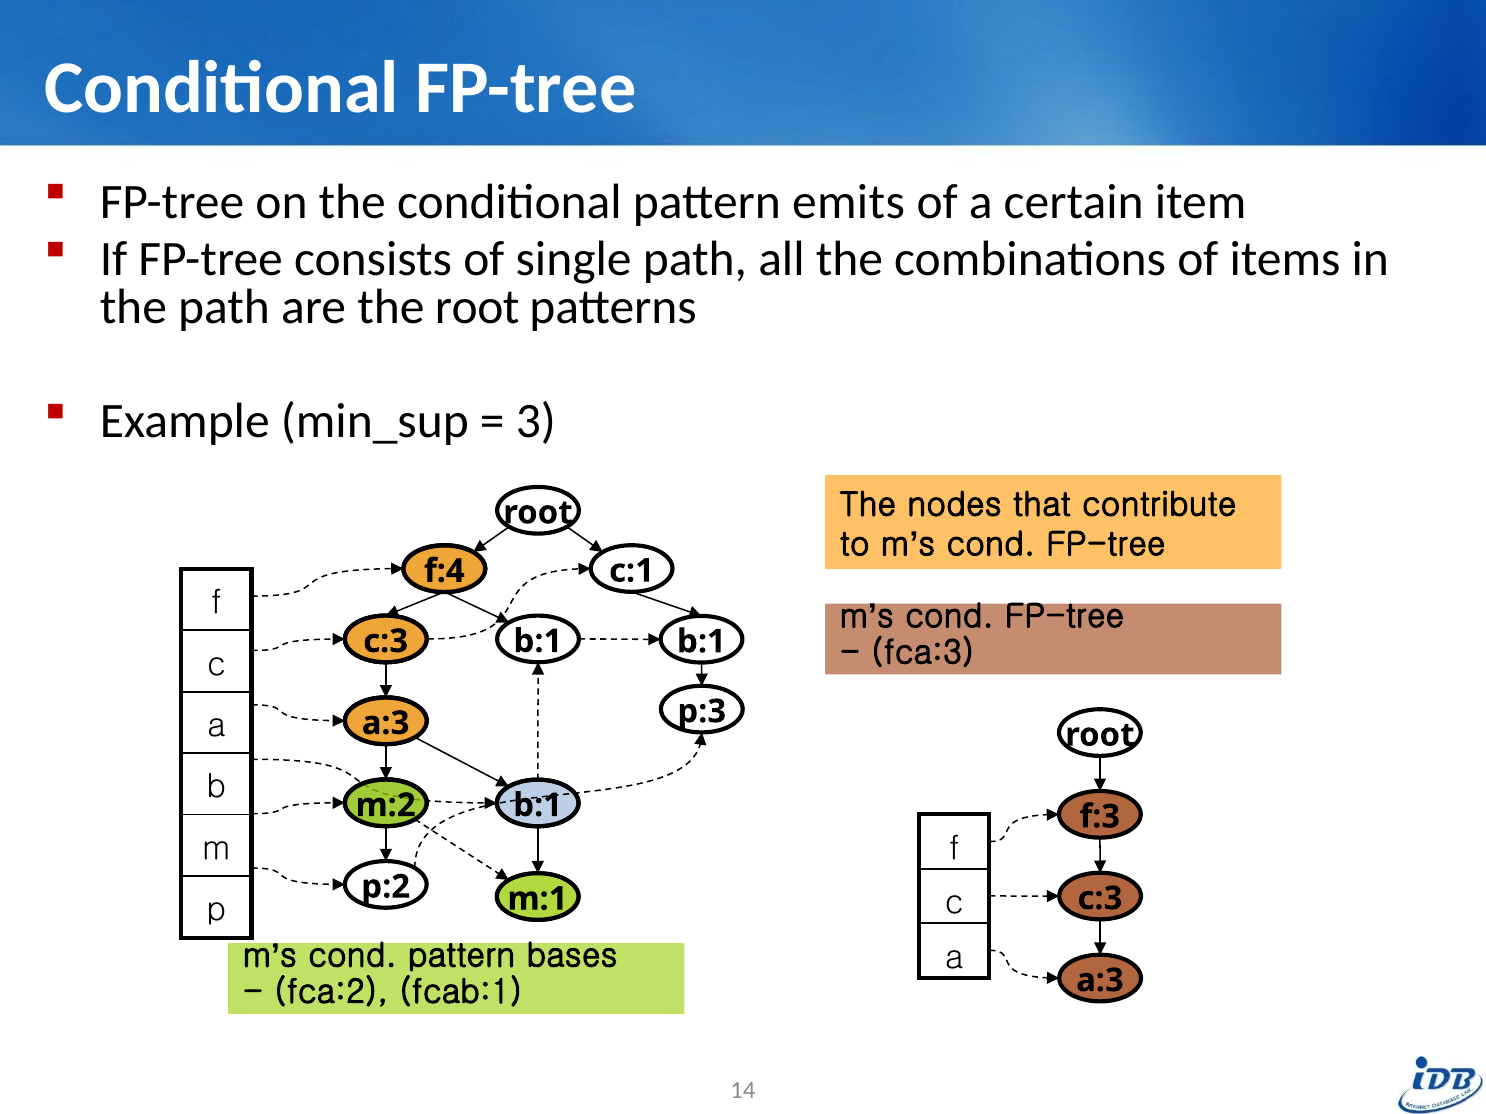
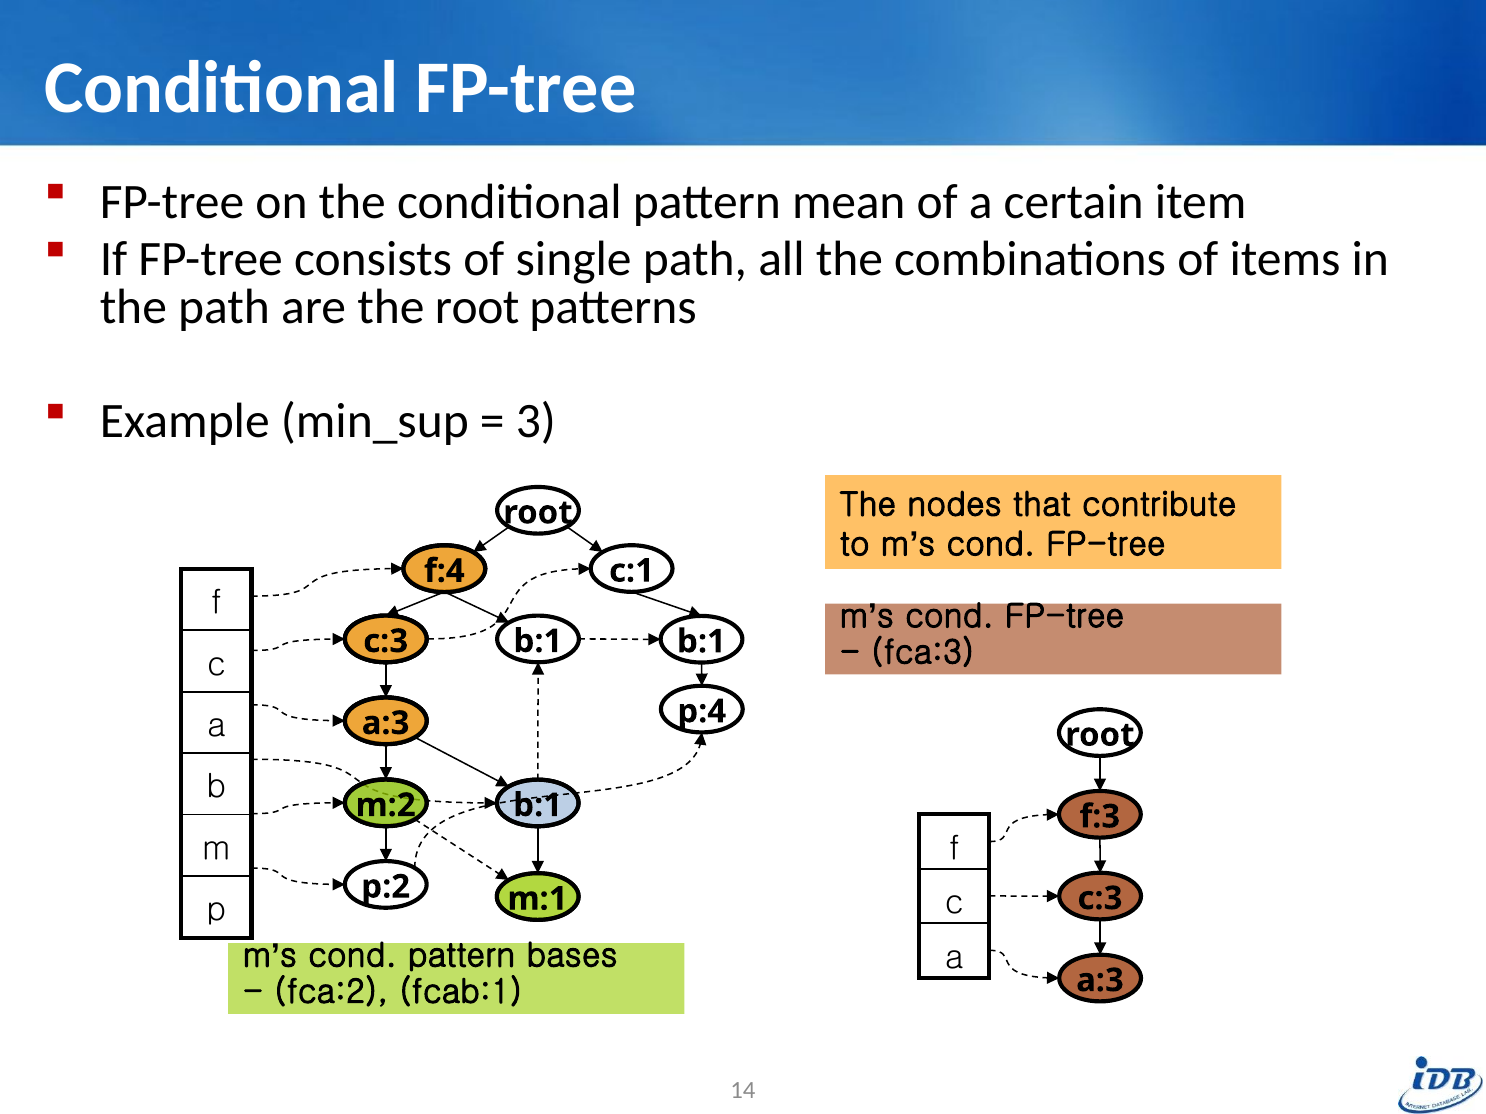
emits: emits -> mean (849, 202)
p:3: p:3 -> p:4 (702, 712)
